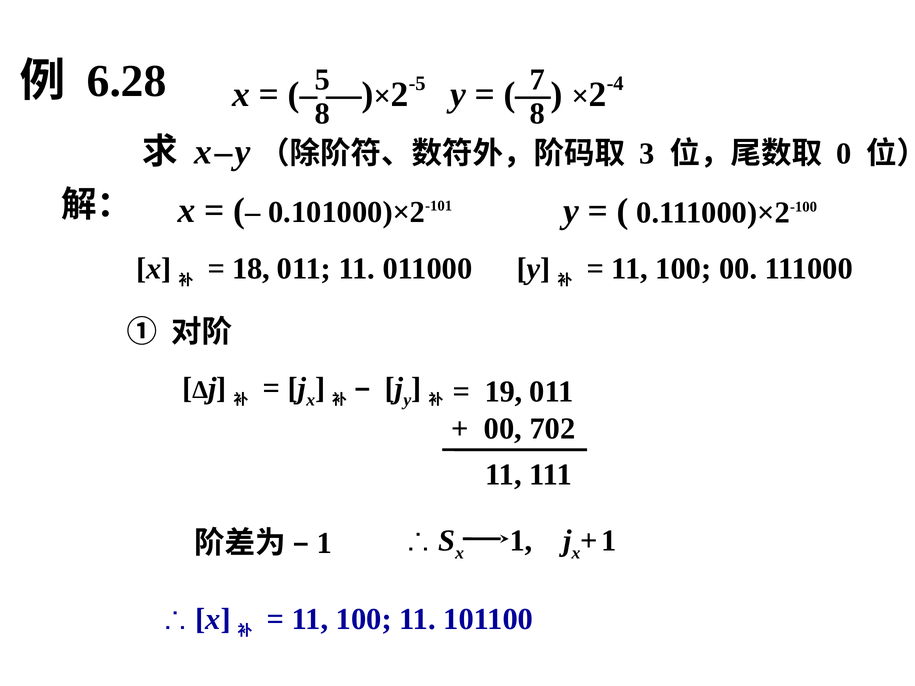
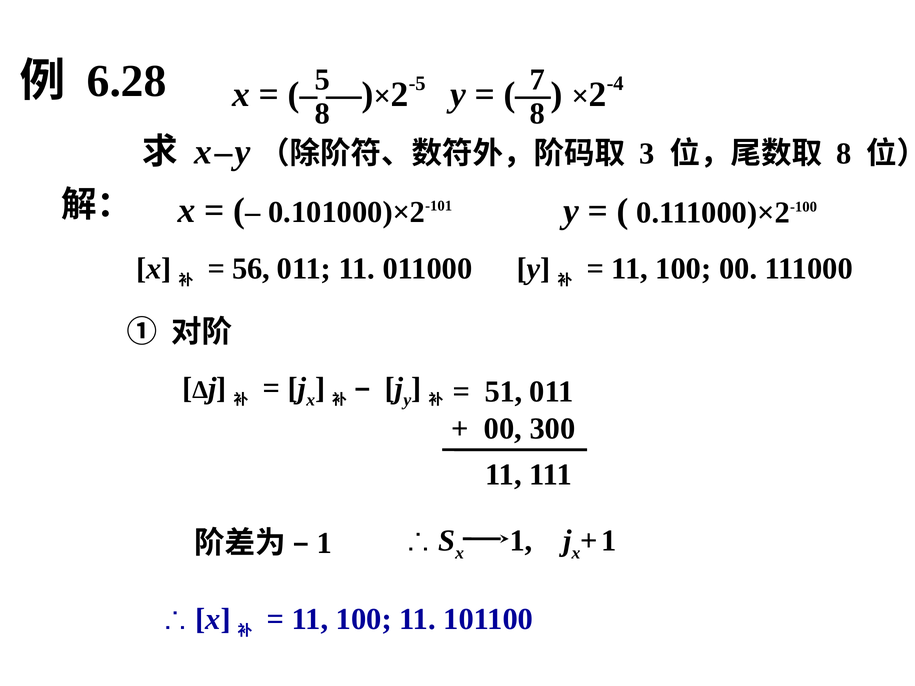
0: 0 -> 8 (844, 154)
18: 18 -> 56 (251, 269)
19: 19 -> 51 (504, 392)
702: 702 -> 300 (552, 429)
